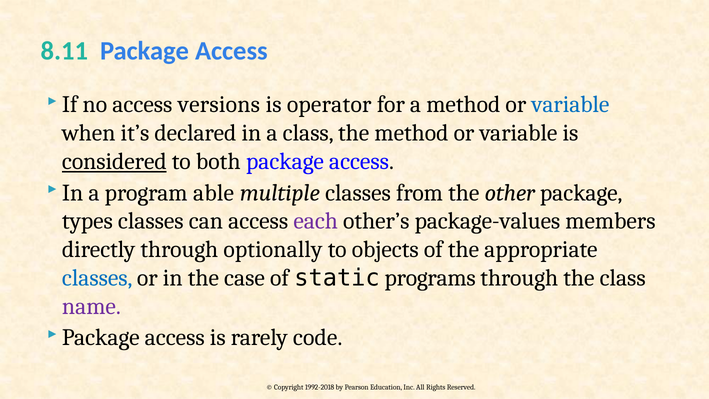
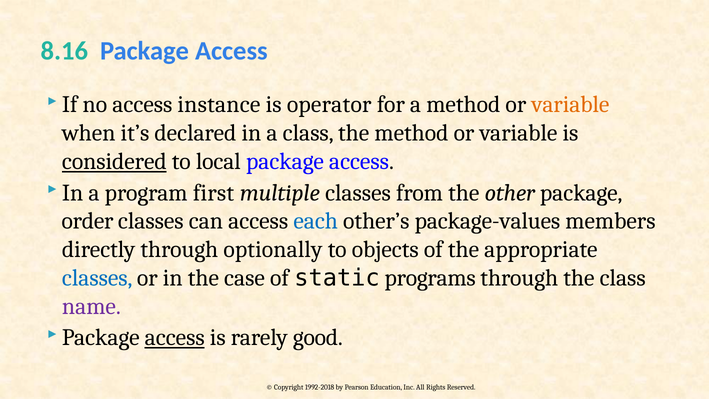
8.11: 8.11 -> 8.16 (64, 51)
versions: versions -> instance (219, 105)
variable colour: blue -> orange (570, 105)
both: both -> local (218, 161)
able: able -> first (214, 193)
types: types -> order (88, 221)
each colour: purple -> blue (316, 221)
access underline: none -> present (175, 337)
code: code -> good (318, 337)
